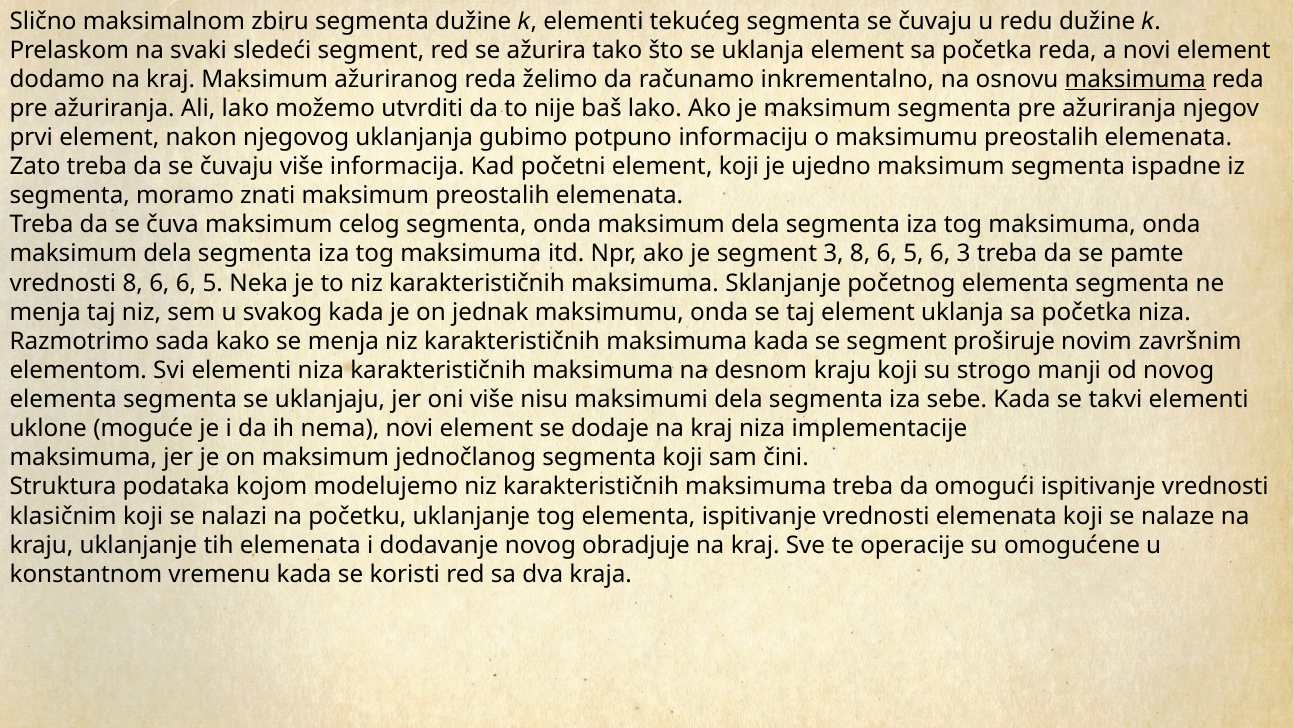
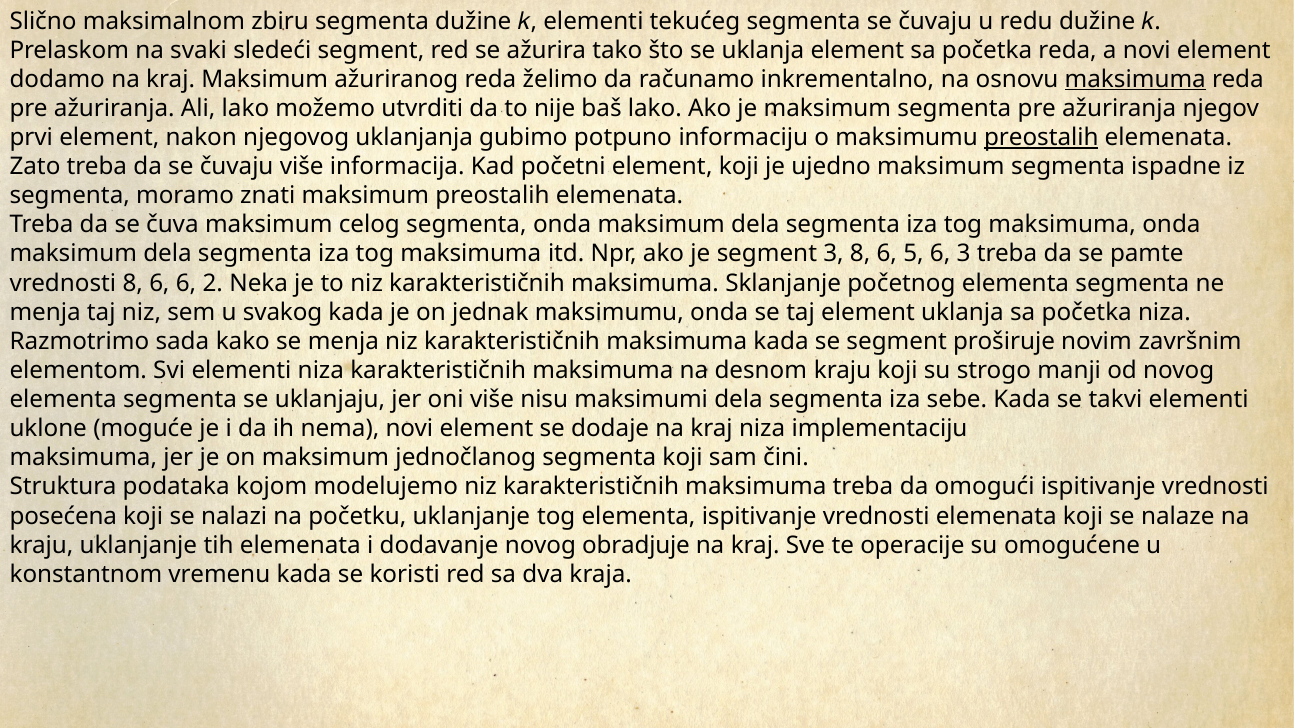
preostalih underline: none -> present (1041, 137)
6 6 5: 5 -> 2 (213, 283)
implementacije: implementacije -> implementaciju (880, 429)
klasičnim: klasičnim -> posećena (63, 516)
